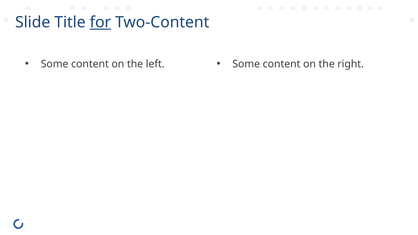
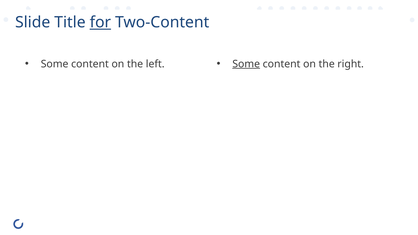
Some underline: none -> present (246, 64)
